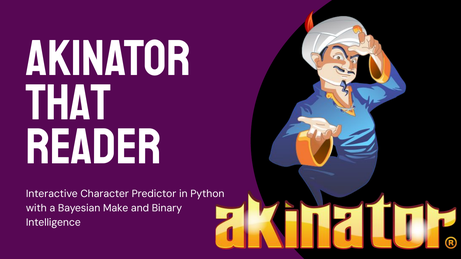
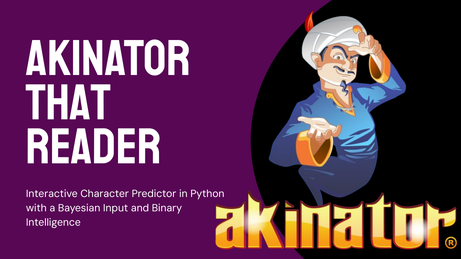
Make: Make -> Input (116, 208)
